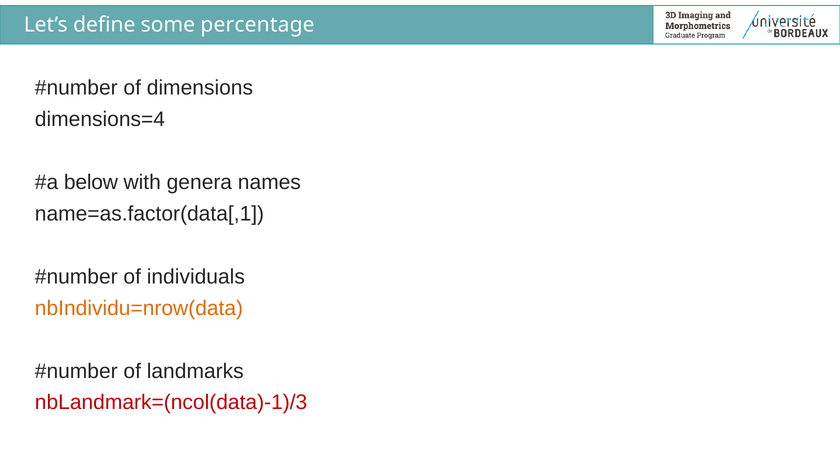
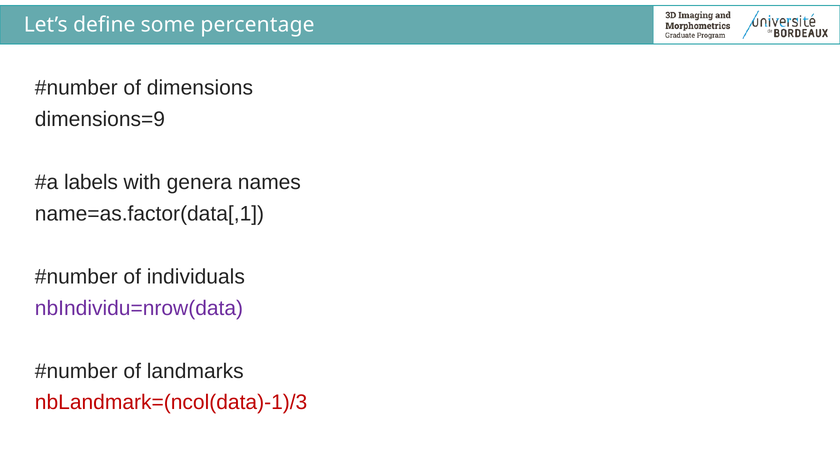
dimensions=4: dimensions=4 -> dimensions=9 (100, 119)
below: below -> labels (91, 182)
nbIndividu=nrow(data colour: orange -> purple (139, 308)
